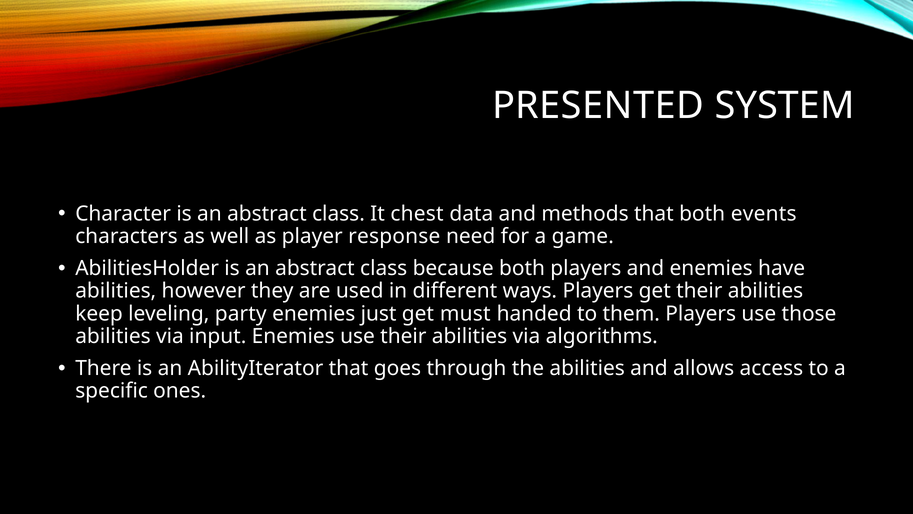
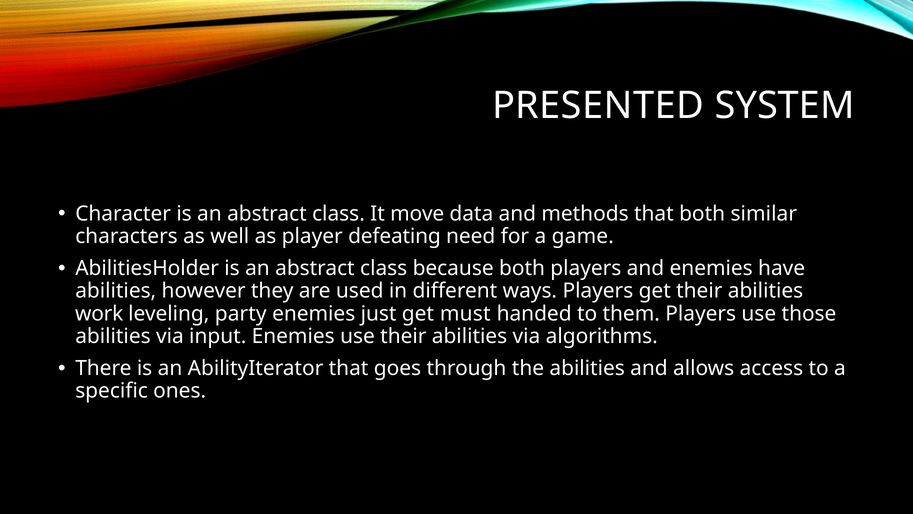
chest: chest -> move (417, 214)
events: events -> similar (764, 214)
response: response -> defeating (394, 236)
keep: keep -> work (99, 313)
